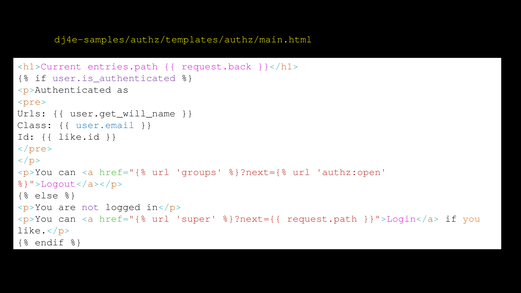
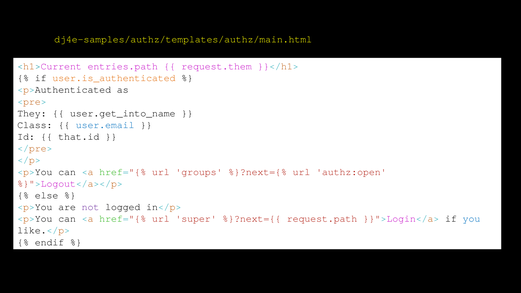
request.back: request.back -> request.them (217, 66)
user.is_authenticated colour: purple -> orange (114, 78)
Urls: Urls -> They (32, 113)
user.get_will_name: user.get_will_name -> user.get_into_name (123, 113)
like.id: like.id -> that.id (79, 137)
you colour: orange -> blue (472, 219)
